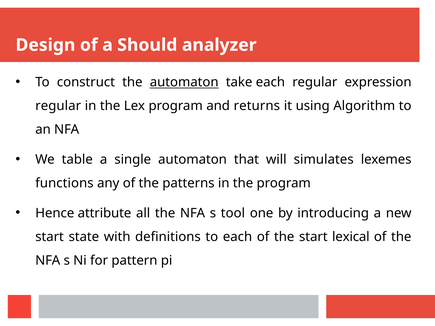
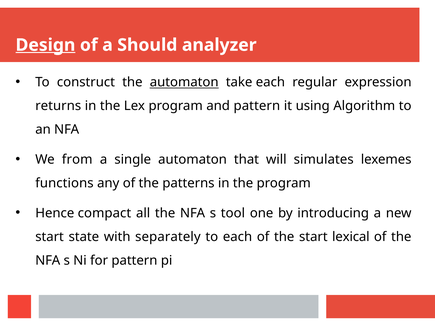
Design underline: none -> present (45, 45)
regular: regular -> returns (58, 106)
and returns: returns -> pattern (257, 106)
table: table -> from (77, 160)
attribute: attribute -> compact (104, 213)
definitions: definitions -> separately (168, 237)
